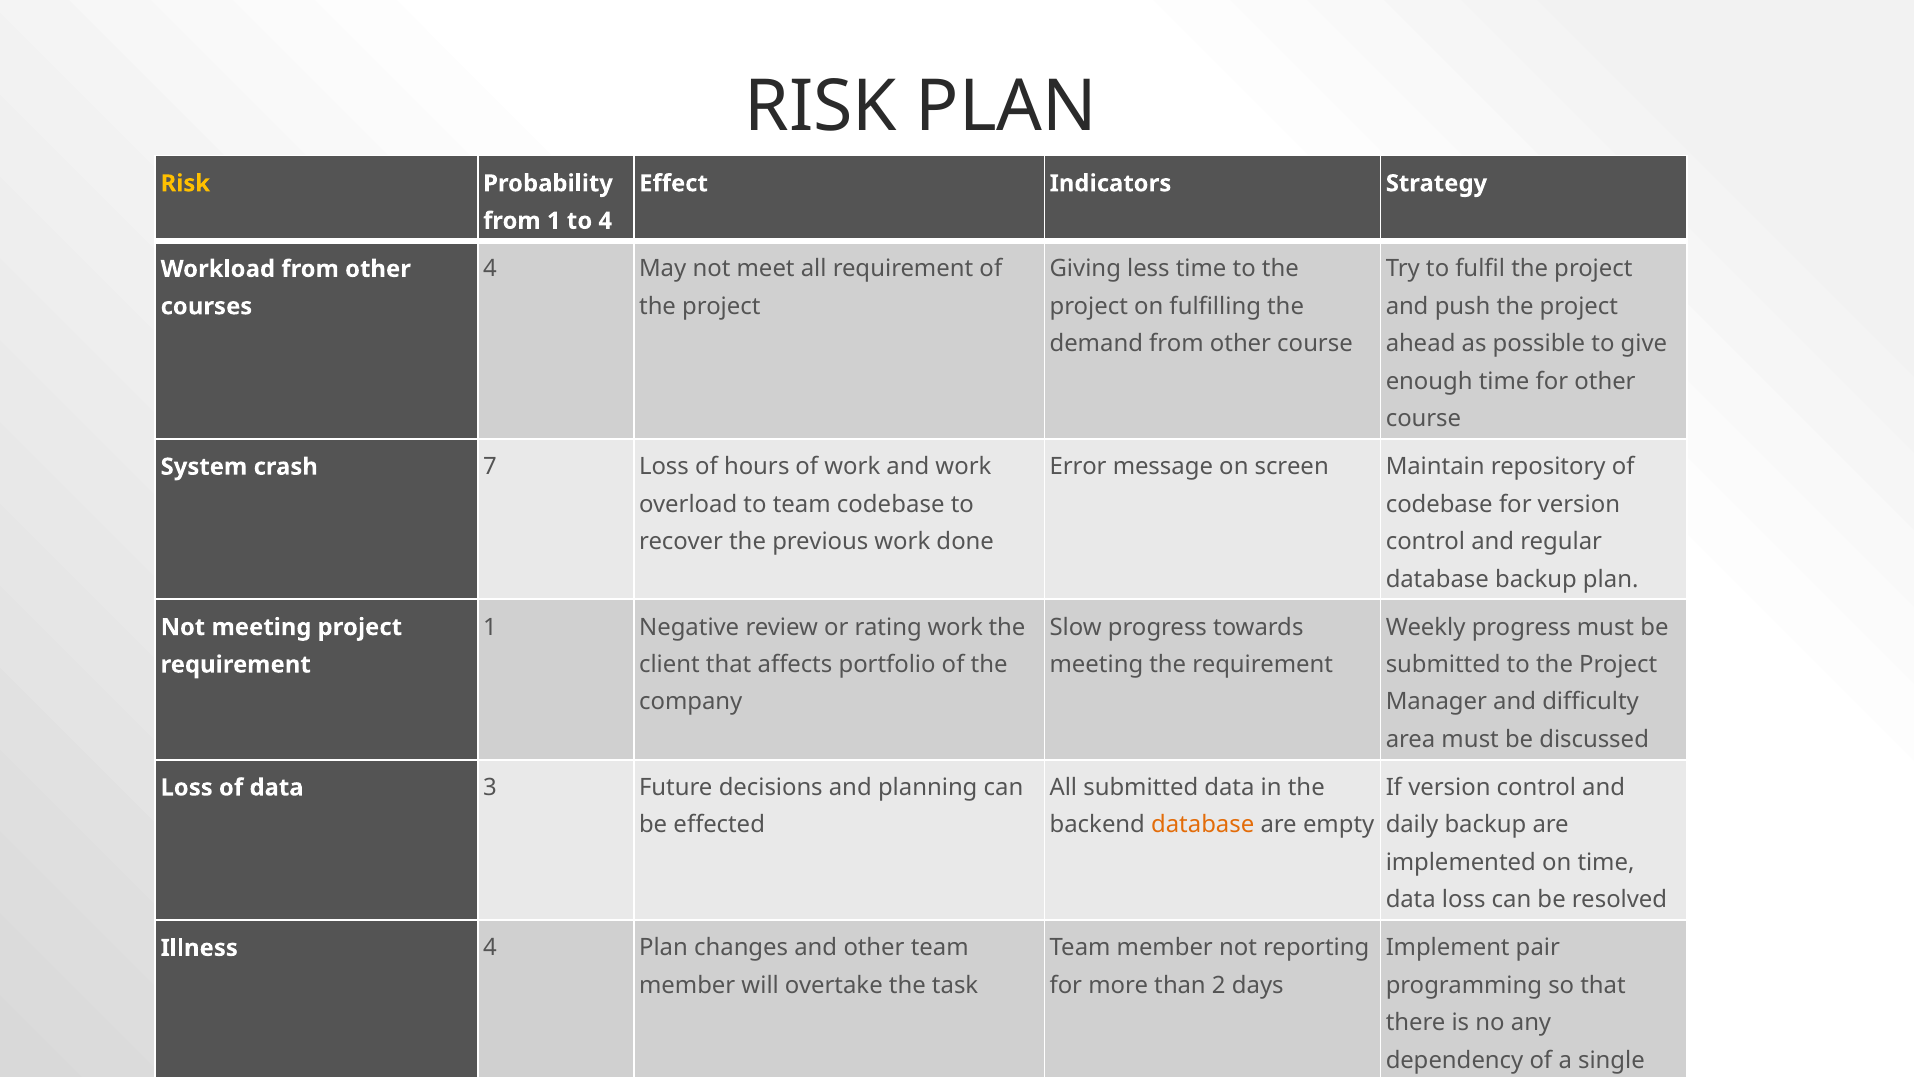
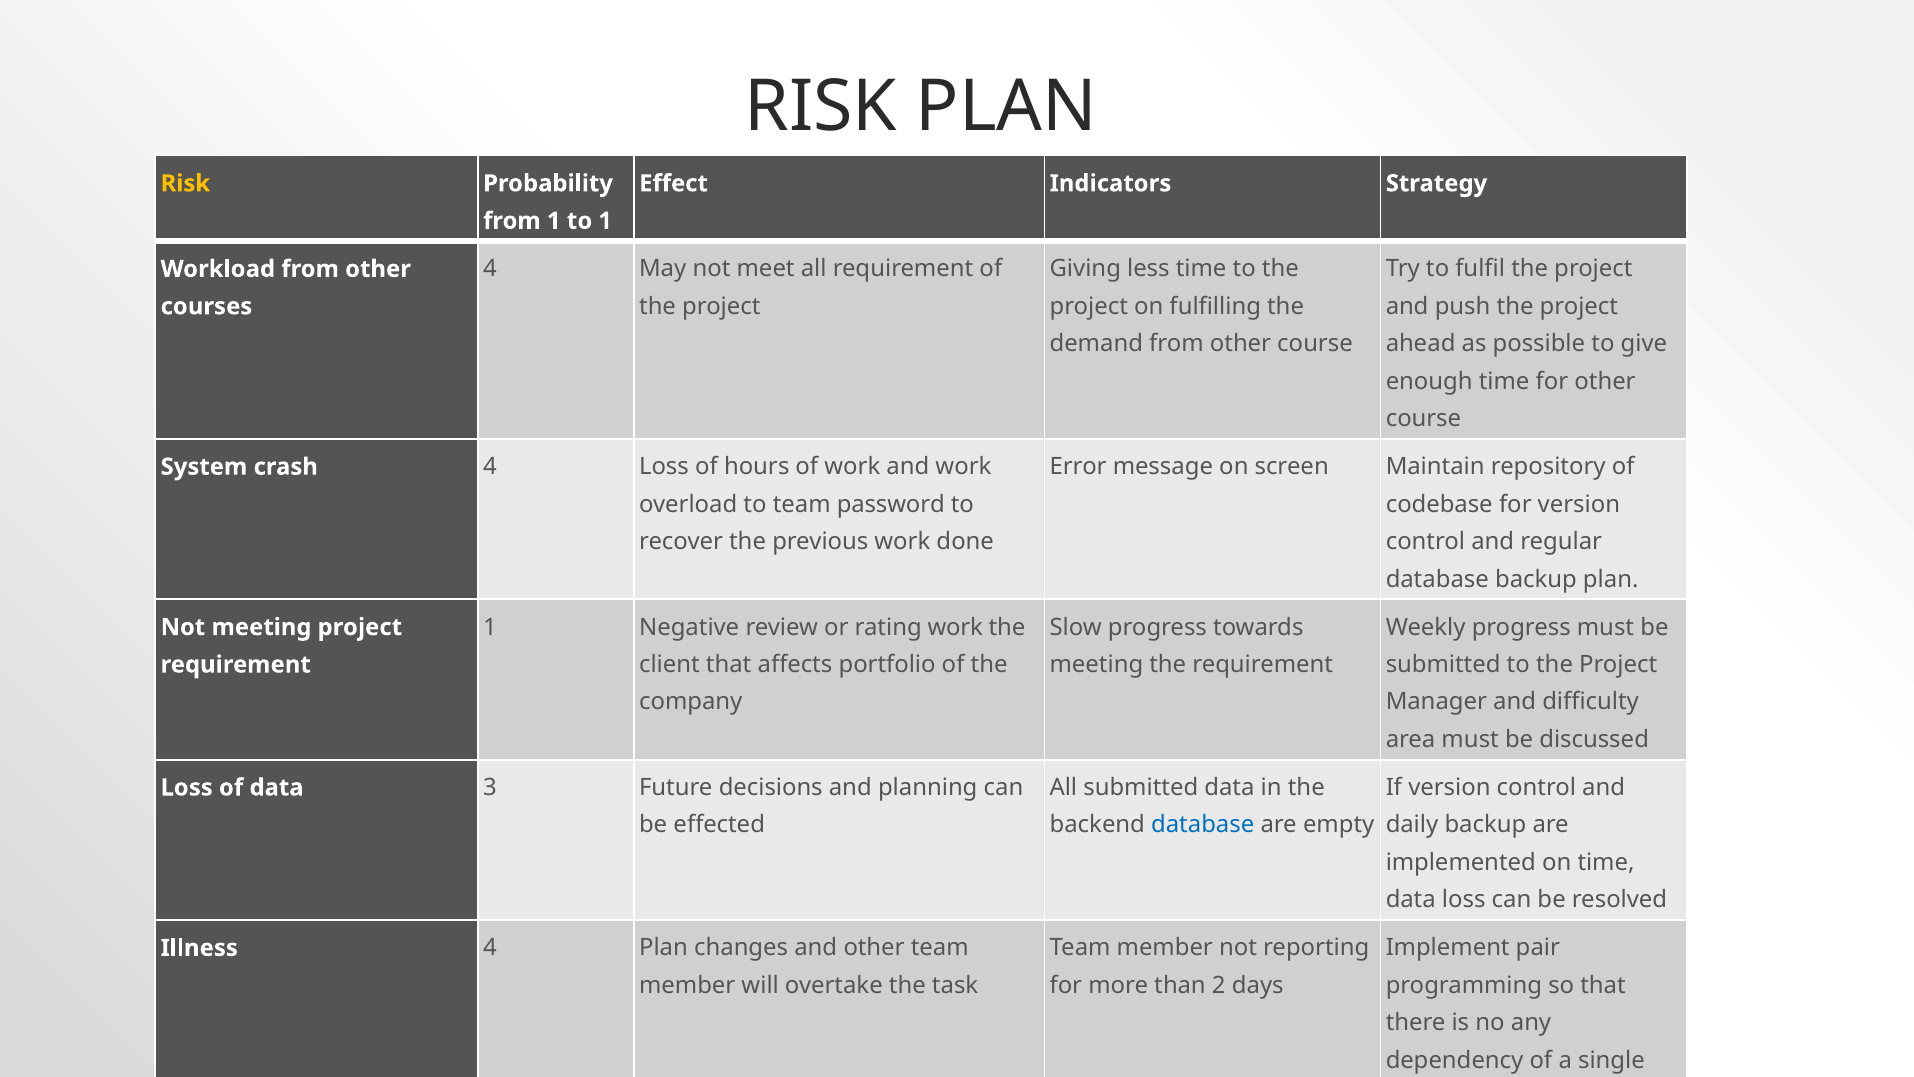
to 4: 4 -> 1 (605, 221)
crash 7: 7 -> 4 (490, 467)
team codebase: codebase -> password (891, 504)
database colour: orange -> blue (1203, 825)
